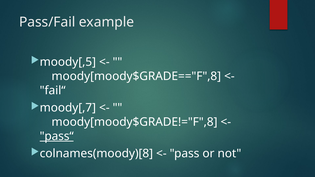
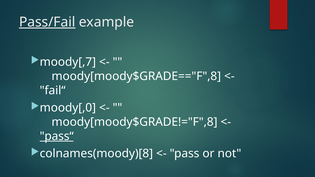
Pass/Fail underline: none -> present (47, 22)
moody[,5: moody[,5 -> moody[,7 (68, 62)
moody[,7: moody[,7 -> moody[,0 (68, 108)
